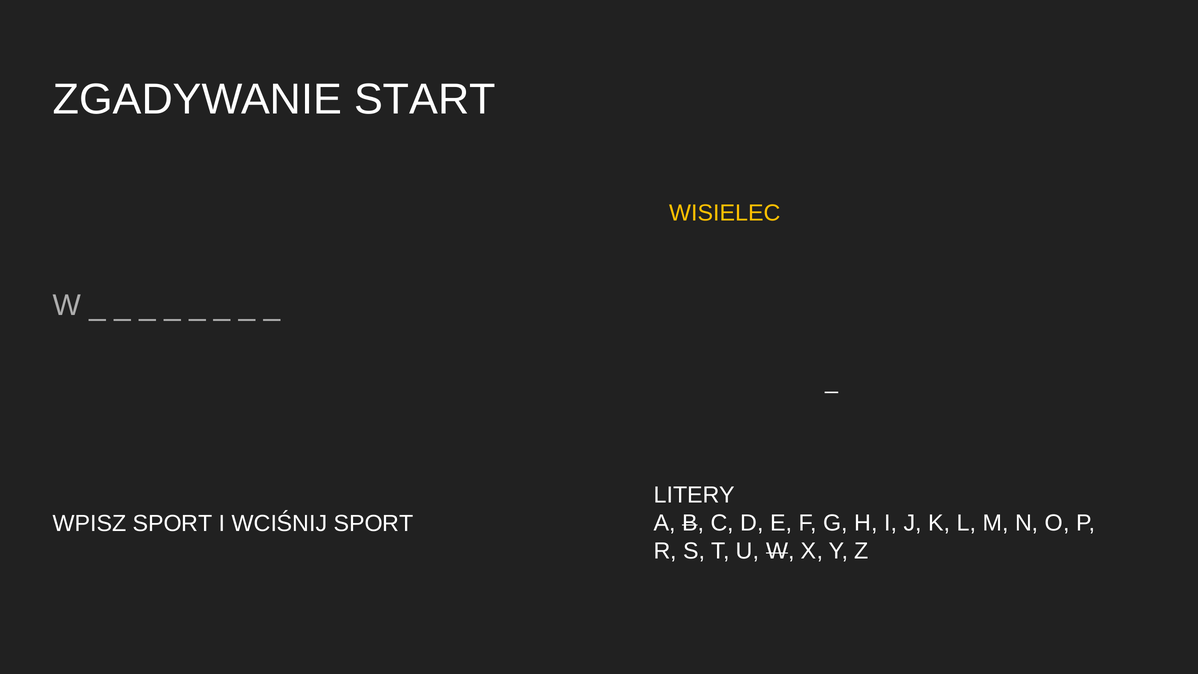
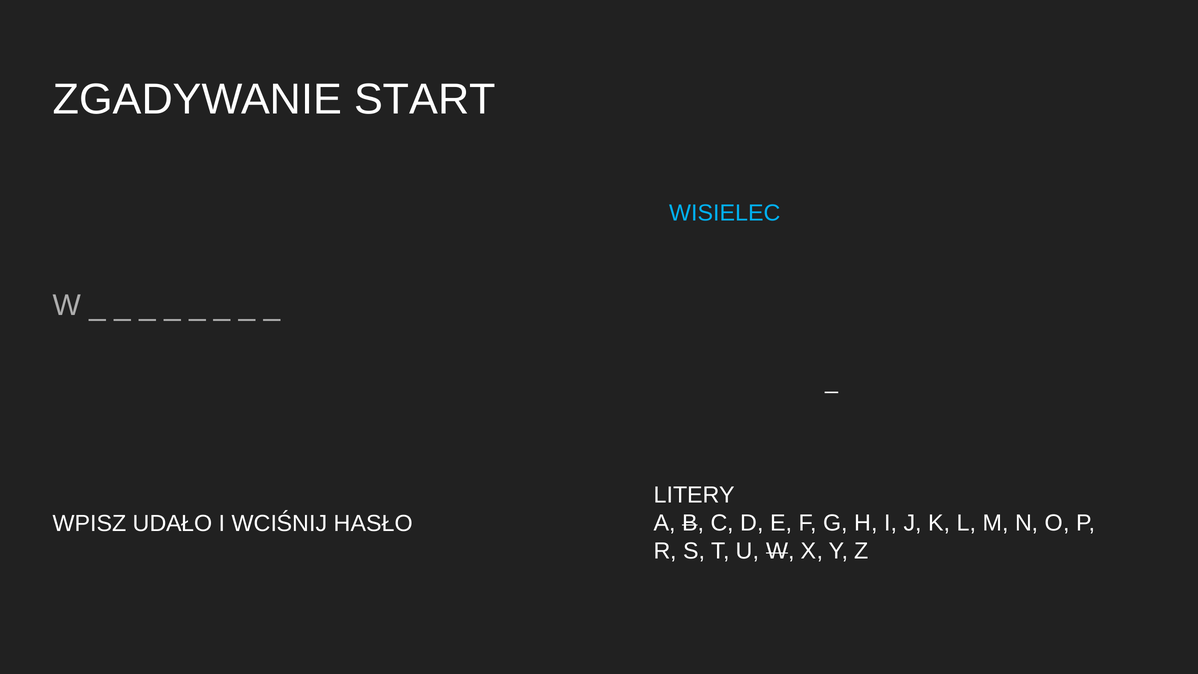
WISIELEC colour: yellow -> light blue (725, 213)
WPISZ SPORT: SPORT -> UDAŁO (173, 523)
WCIŚNIJ SPORT: SPORT -> HASŁO (373, 523)
